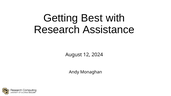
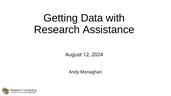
Best: Best -> Data (92, 18)
